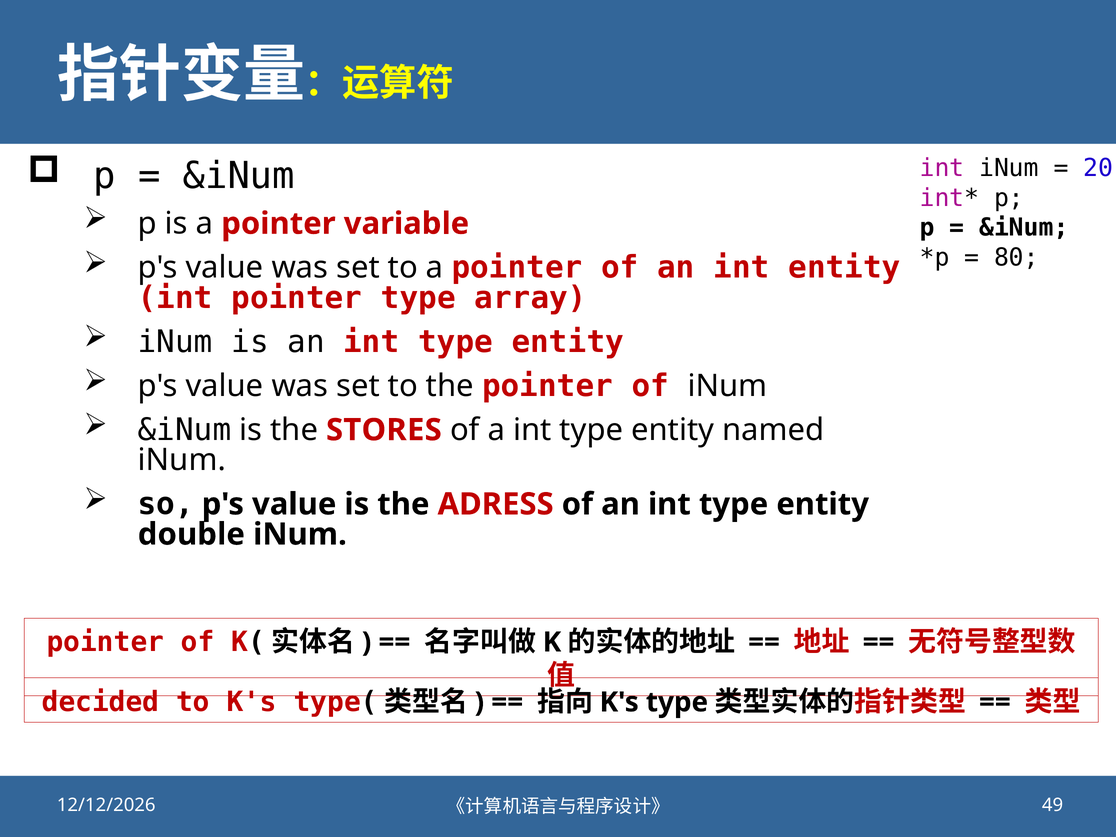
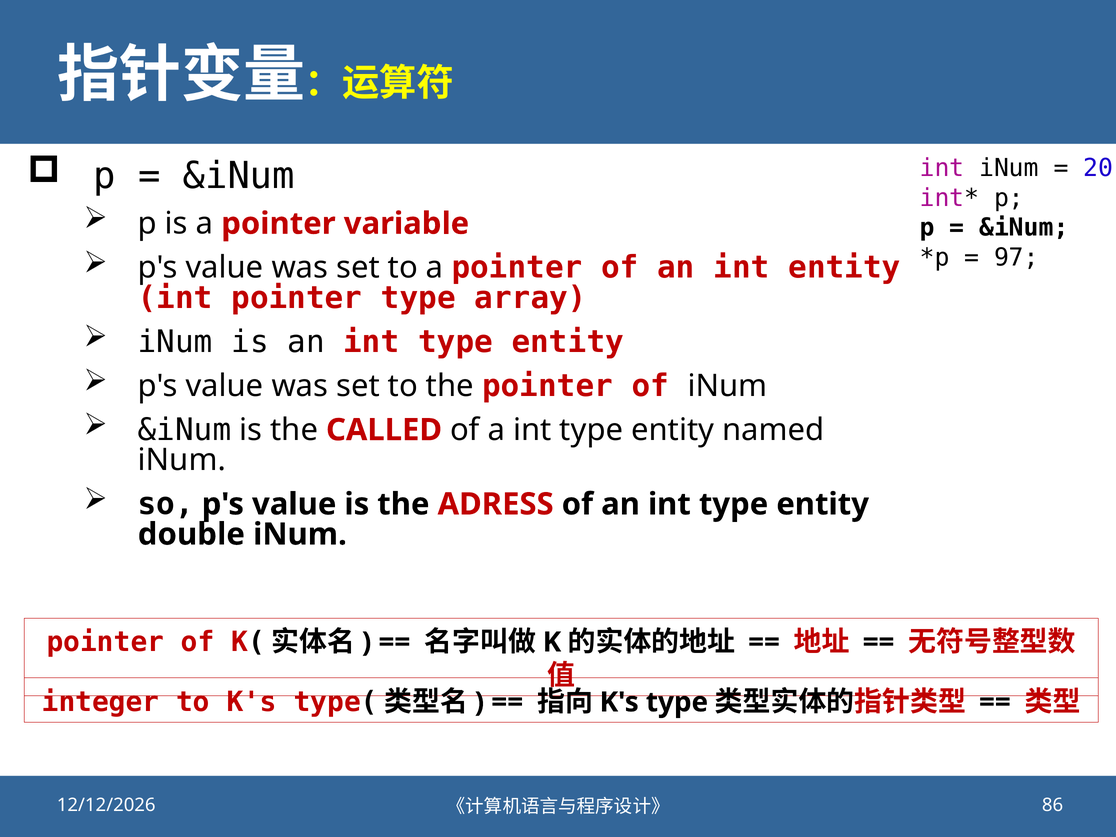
80: 80 -> 97 (1016, 257)
STORES: STORES -> CALLED (384, 430)
decided: decided -> integer (101, 702)
49: 49 -> 86 (1053, 805)
